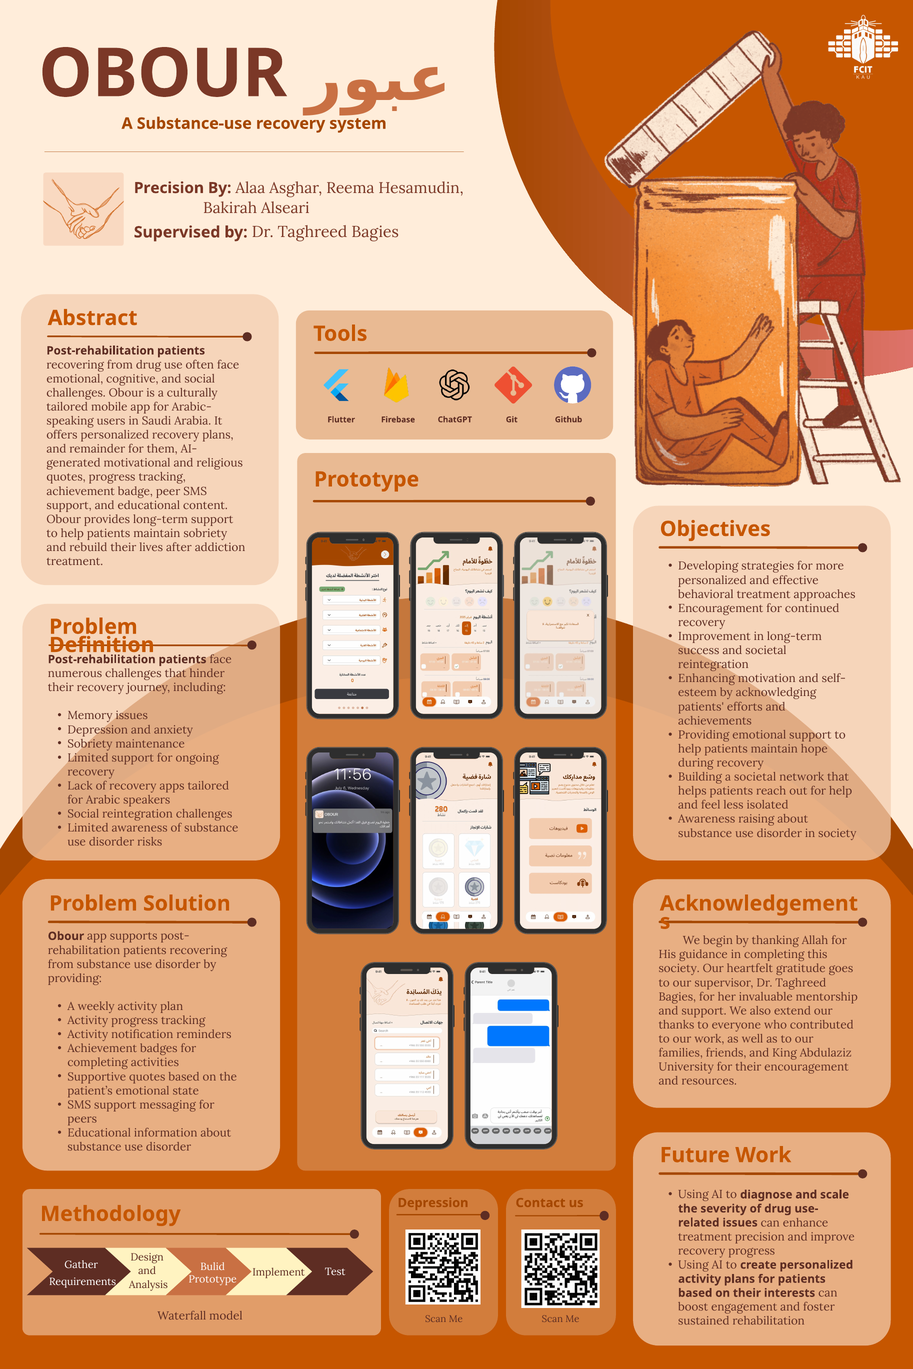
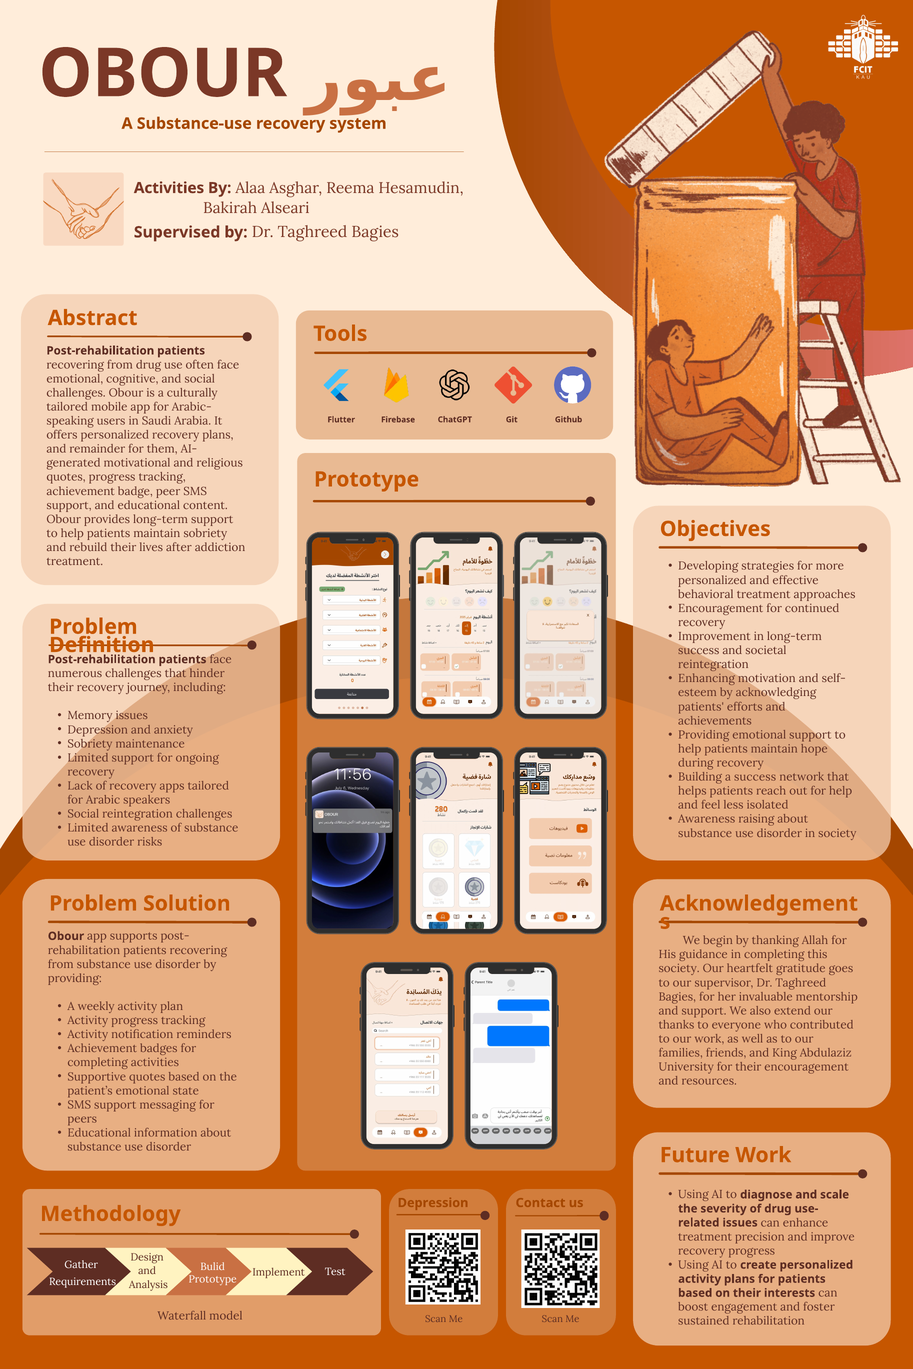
Precision: Precision -> Activities (169, 188)
a societal: societal -> success (755, 777)
